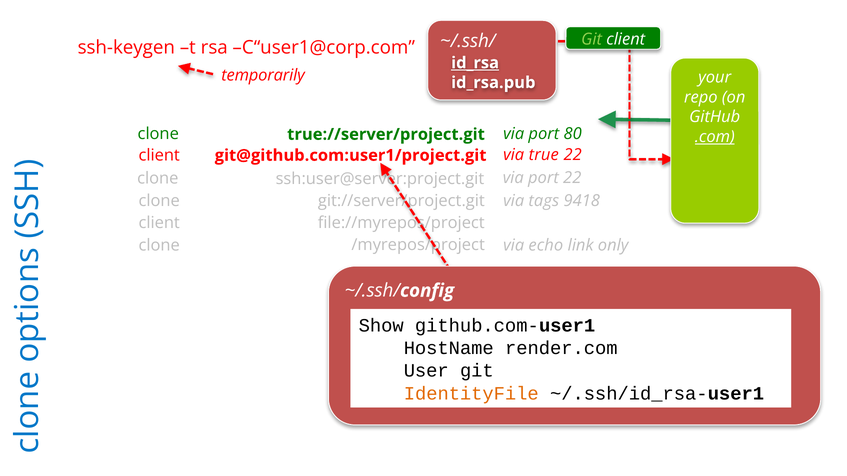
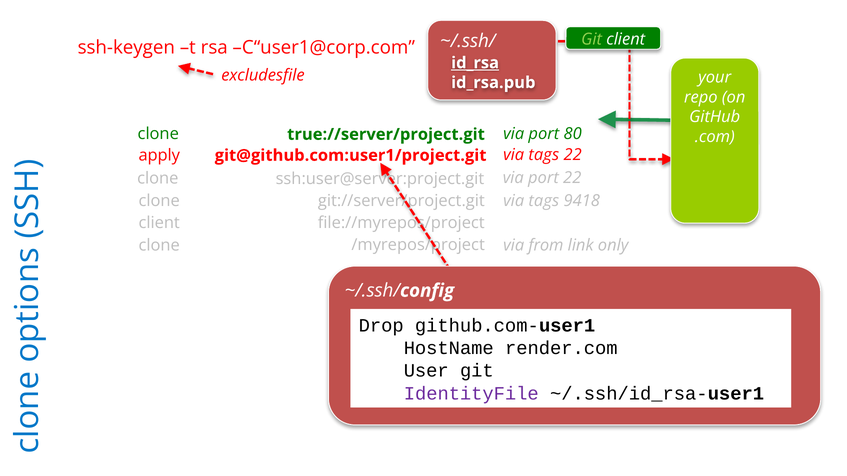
temporarily: temporarily -> excludesfile (263, 75)
.com underline: present -> none (715, 137)
true: true -> tags (544, 155)
client: client -> apply (159, 155)
echo: echo -> from (546, 245)
Show: Show -> Drop (381, 326)
IdentityFile colour: orange -> purple (471, 394)
